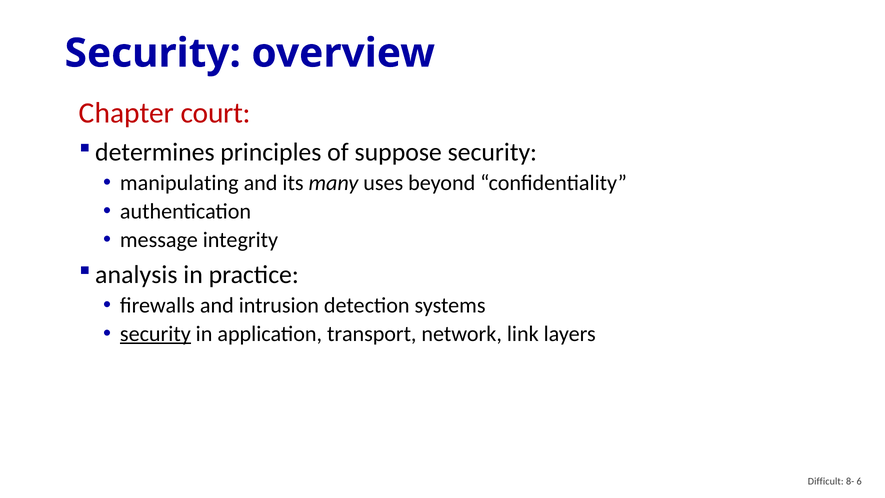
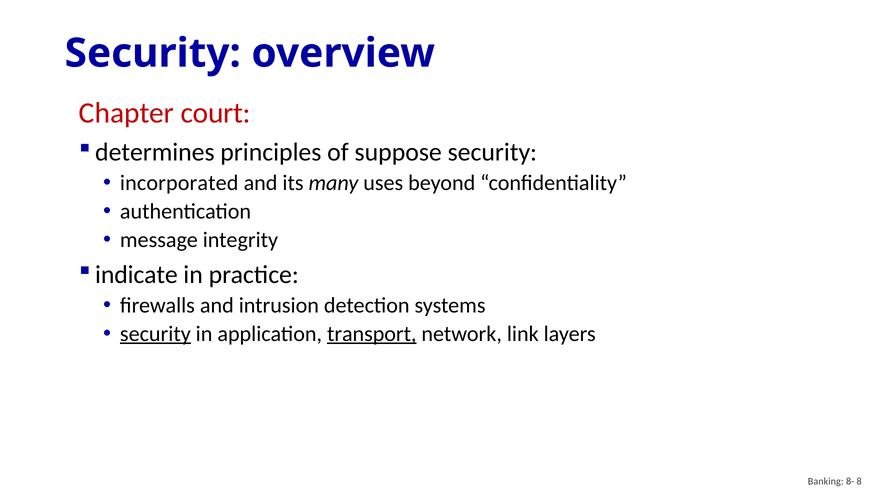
manipulating: manipulating -> incorporated (179, 183)
analysis: analysis -> indicate (136, 275)
transport underline: none -> present (372, 334)
Difficult: Difficult -> Banking (826, 481)
6: 6 -> 8 (859, 481)
